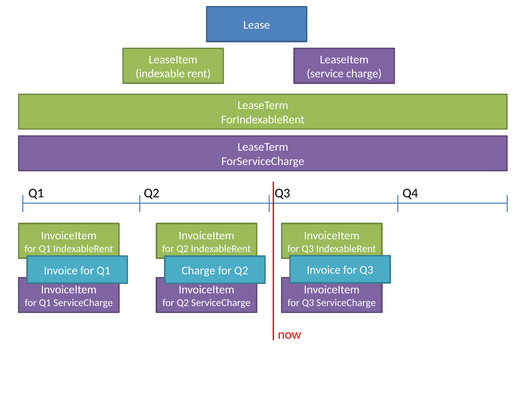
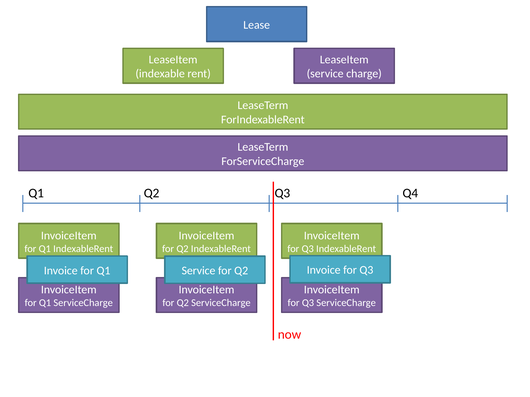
Q1 Charge: Charge -> Service (198, 271)
